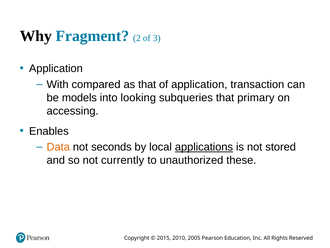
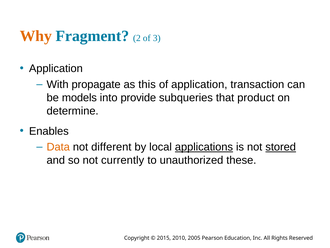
Why colour: black -> orange (36, 36)
compared: compared -> propagate (96, 84)
as that: that -> this (147, 84)
looking: looking -> provide (138, 98)
primary: primary -> product (256, 98)
accessing: accessing -> determine (73, 111)
seconds: seconds -> different (111, 147)
stored underline: none -> present (281, 147)
